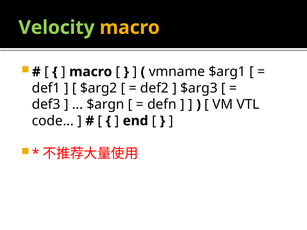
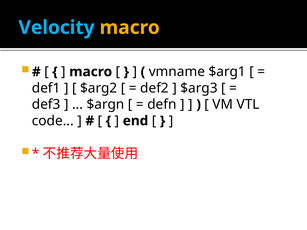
Velocity colour: light green -> light blue (57, 28)
